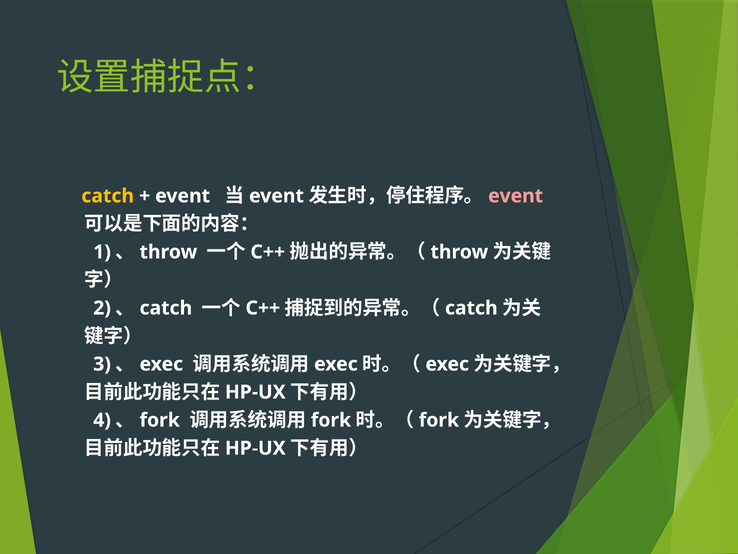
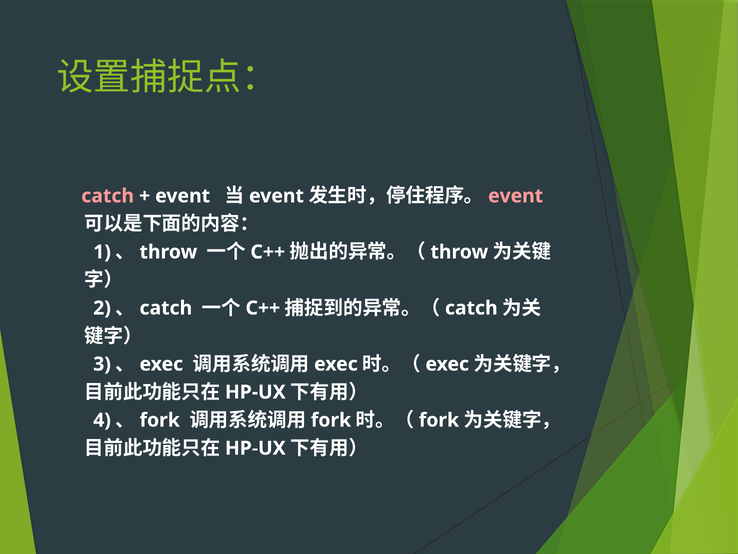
catch colour: yellow -> pink (108, 196)
